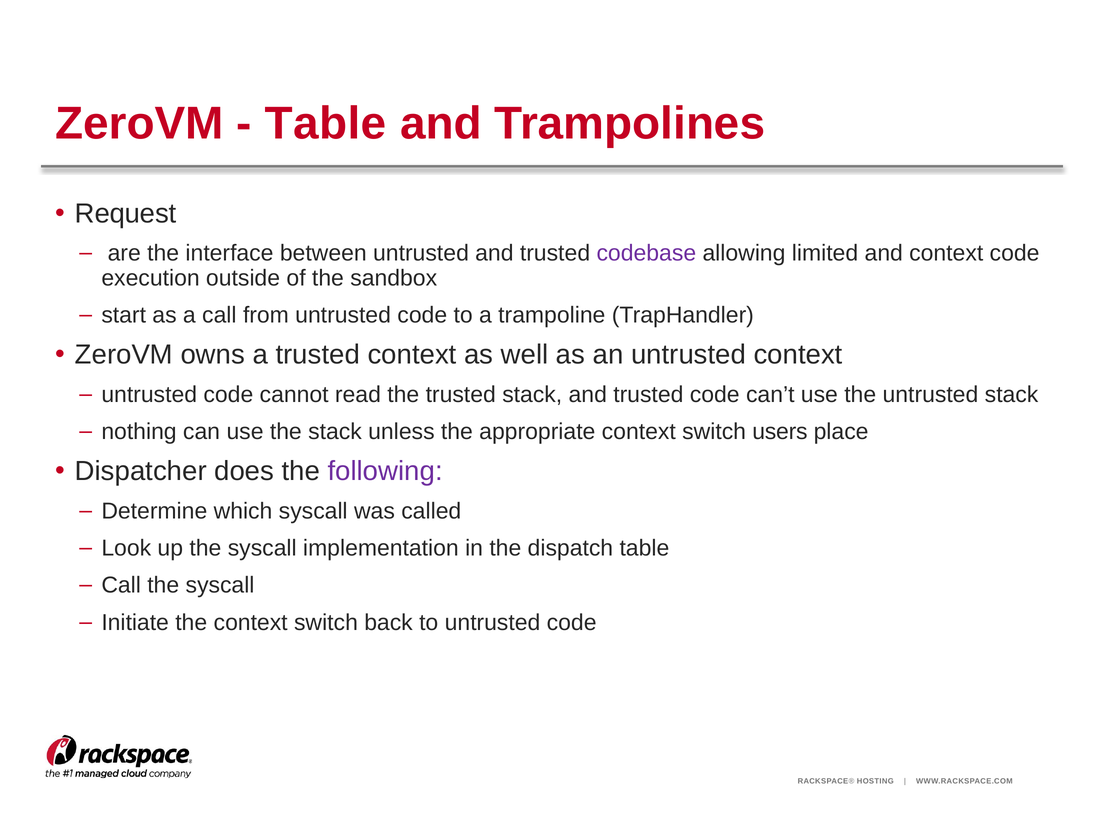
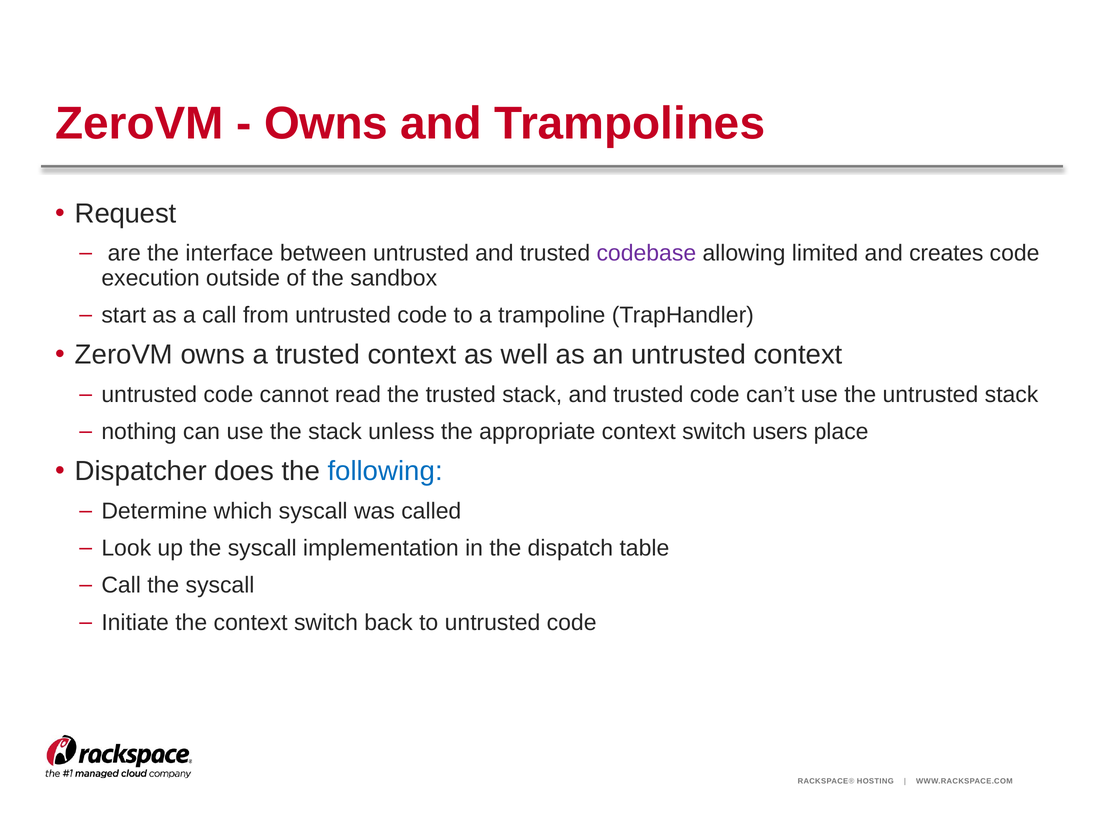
Table: Table -> Owns (326, 124)
and context: context -> creates (946, 253)
following colour: purple -> blue (385, 471)
